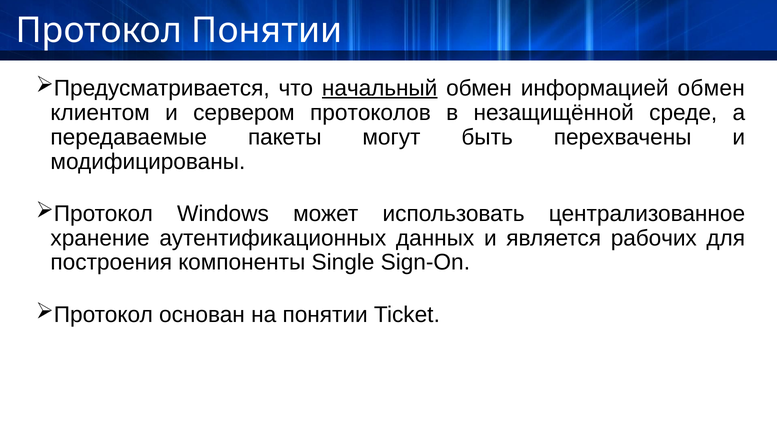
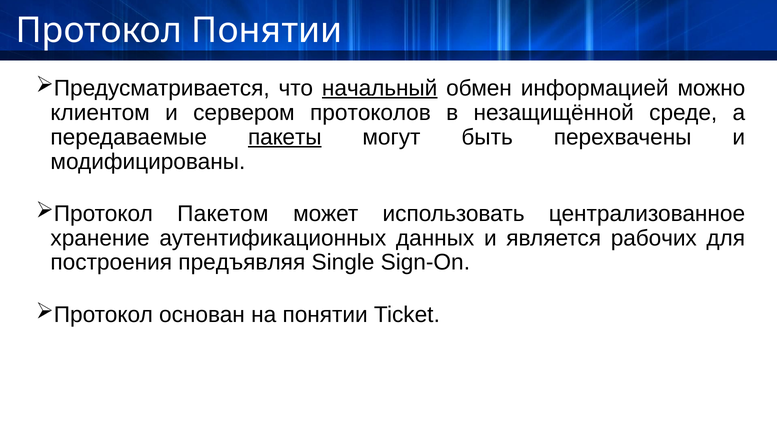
информацией обмен: обмен -> можно (711, 88)
пакеты underline: none -> present (285, 137)
Windows: Windows -> Пакетом (223, 214)
компоненты: компоненты -> предъявляя (242, 263)
